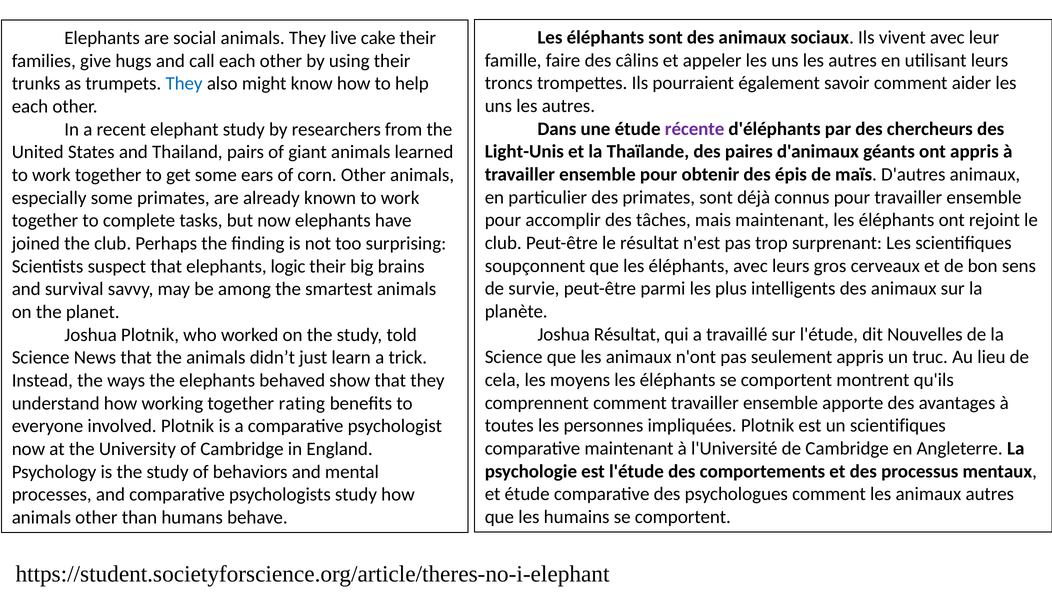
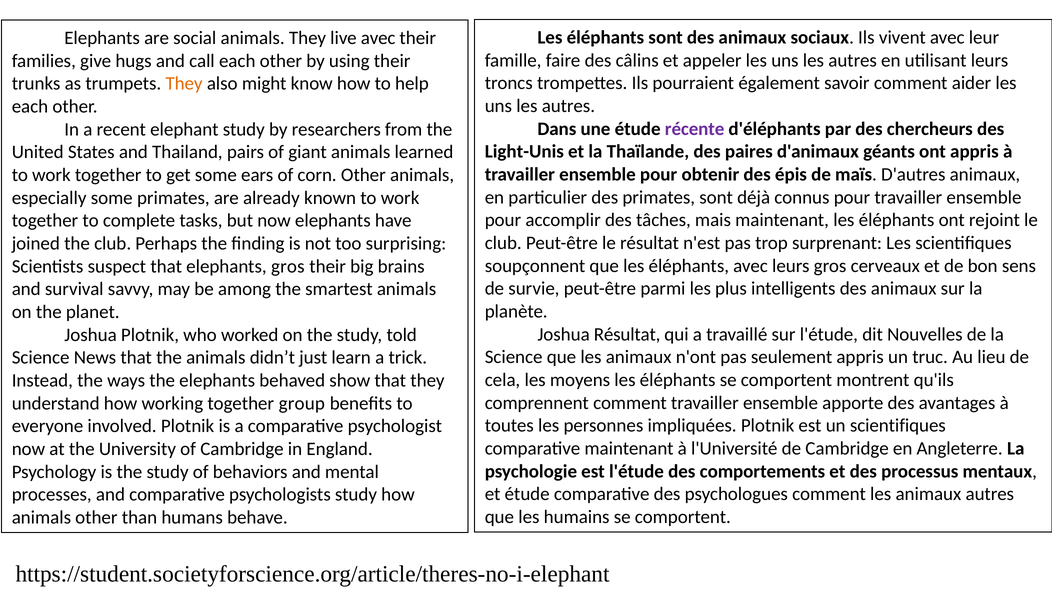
live cake: cake -> avec (378, 38)
They colour: blue -> orange (184, 84)
elephants logic: logic -> gros (288, 266)
rating: rating -> group (302, 403)
